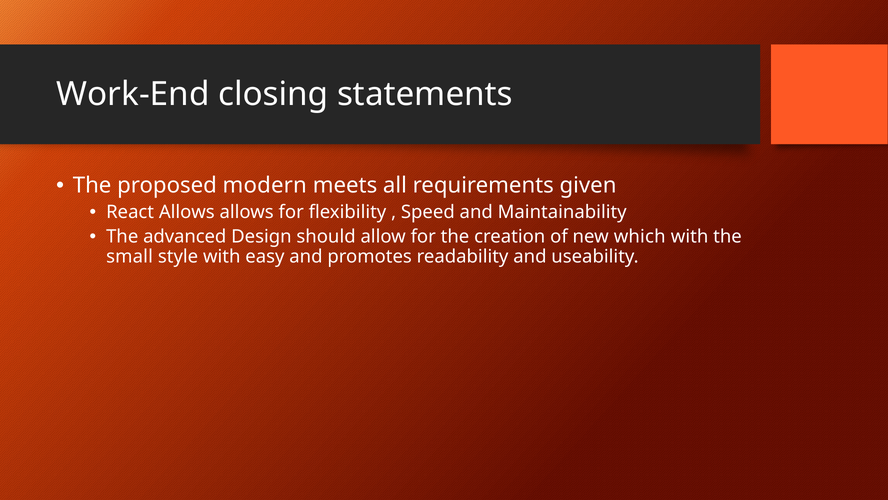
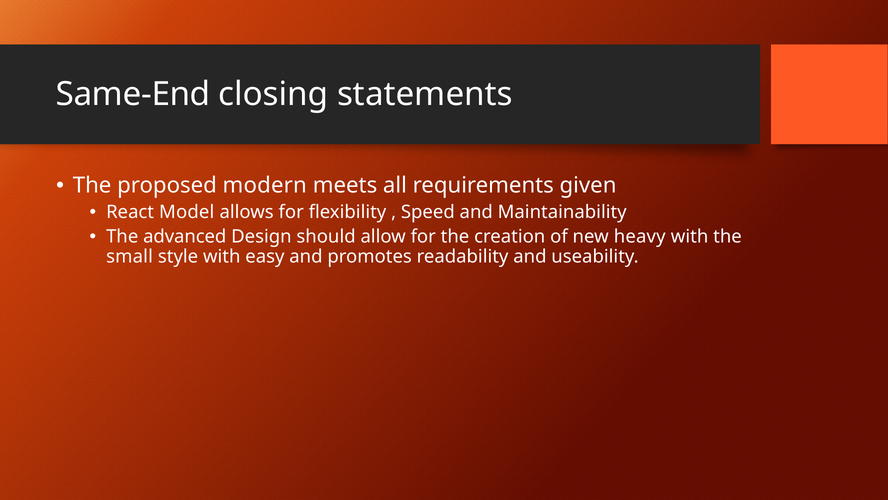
Work-End: Work-End -> Same-End (133, 94)
React Allows: Allows -> Model (187, 212)
which: which -> heavy (640, 237)
